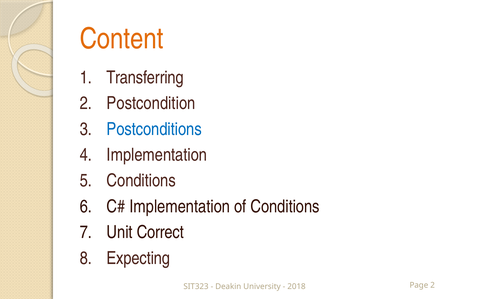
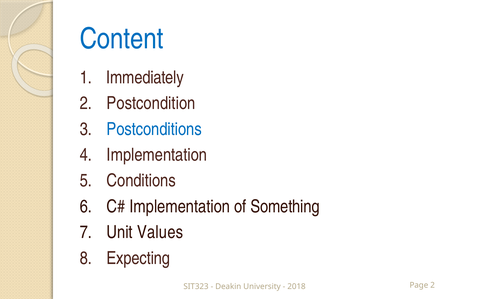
Content colour: orange -> blue (122, 39)
Transferring: Transferring -> Immediately (145, 77)
of Conditions: Conditions -> Something (285, 206)
Correct: Correct -> Values (160, 232)
